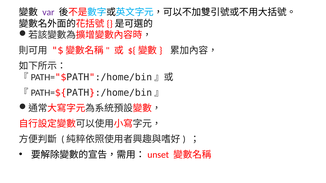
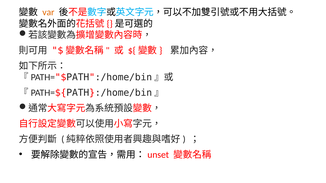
var colour: purple -> orange (48, 12)
